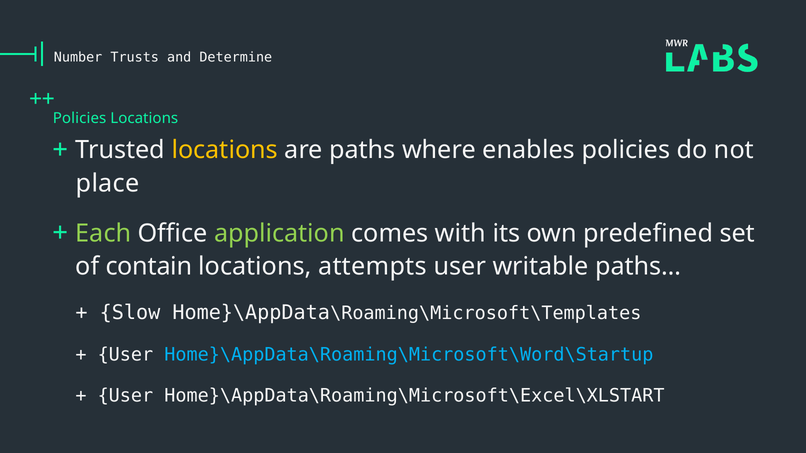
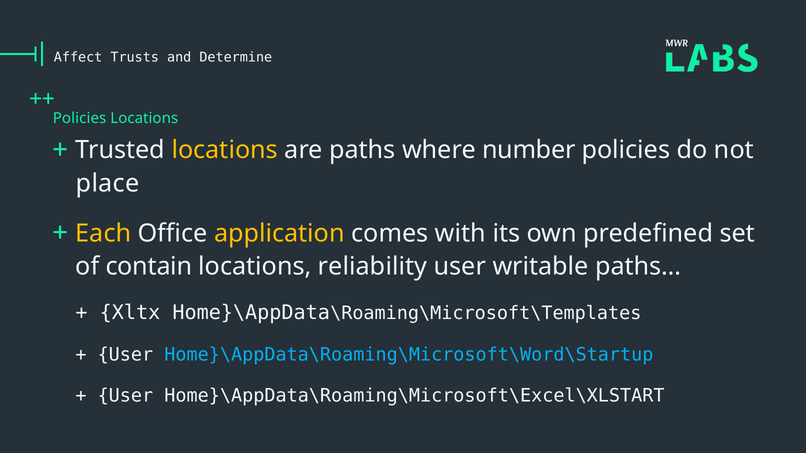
Number: Number -> Affect (78, 57)
enables: enables -> number (529, 150)
Each colour: light green -> yellow (103, 233)
application colour: light green -> yellow (279, 233)
attempts: attempts -> reliability (373, 267)
Slow: Slow -> Xltx (130, 313)
